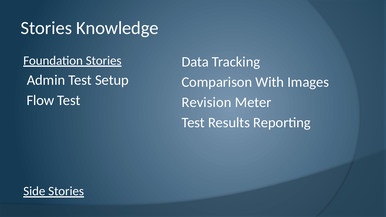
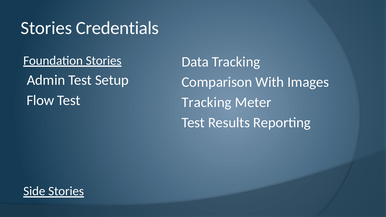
Knowledge: Knowledge -> Credentials (117, 28)
Revision: Revision -> Tracking (207, 102)
